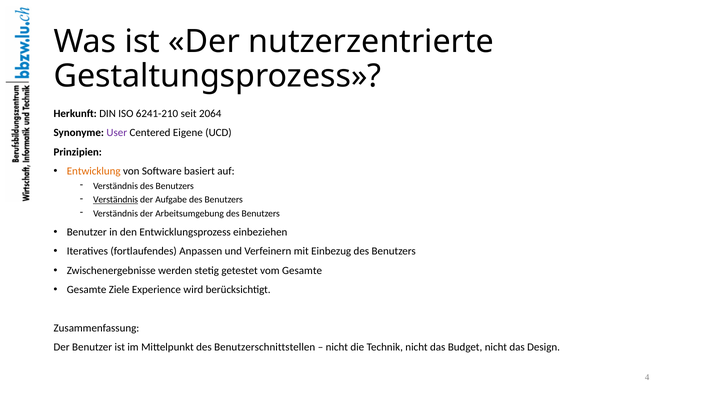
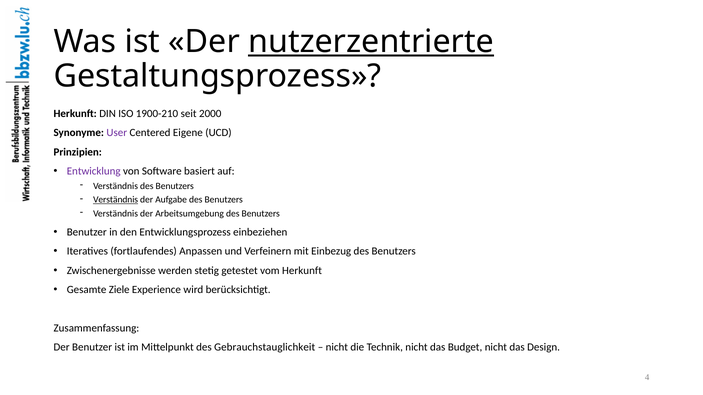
nutzerzentrierte underline: none -> present (371, 42)
6241-210: 6241-210 -> 1900-210 (157, 114)
2064: 2064 -> 2000 (210, 114)
Entwicklung colour: orange -> purple (94, 171)
vom Gesamte: Gesamte -> Herkunft (302, 271)
Benutzerschnittstellen: Benutzerschnittstellen -> Gebrauchstauglichkeit (265, 348)
